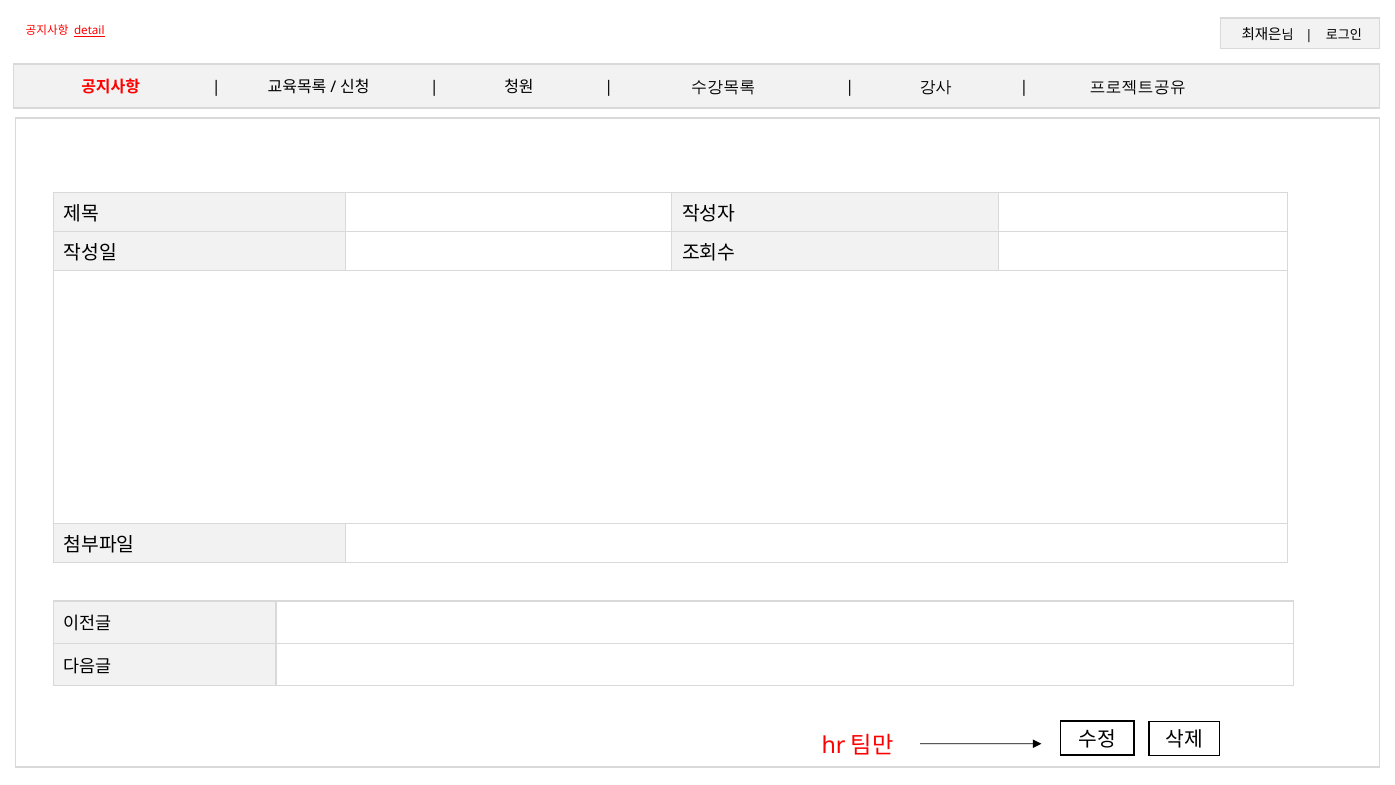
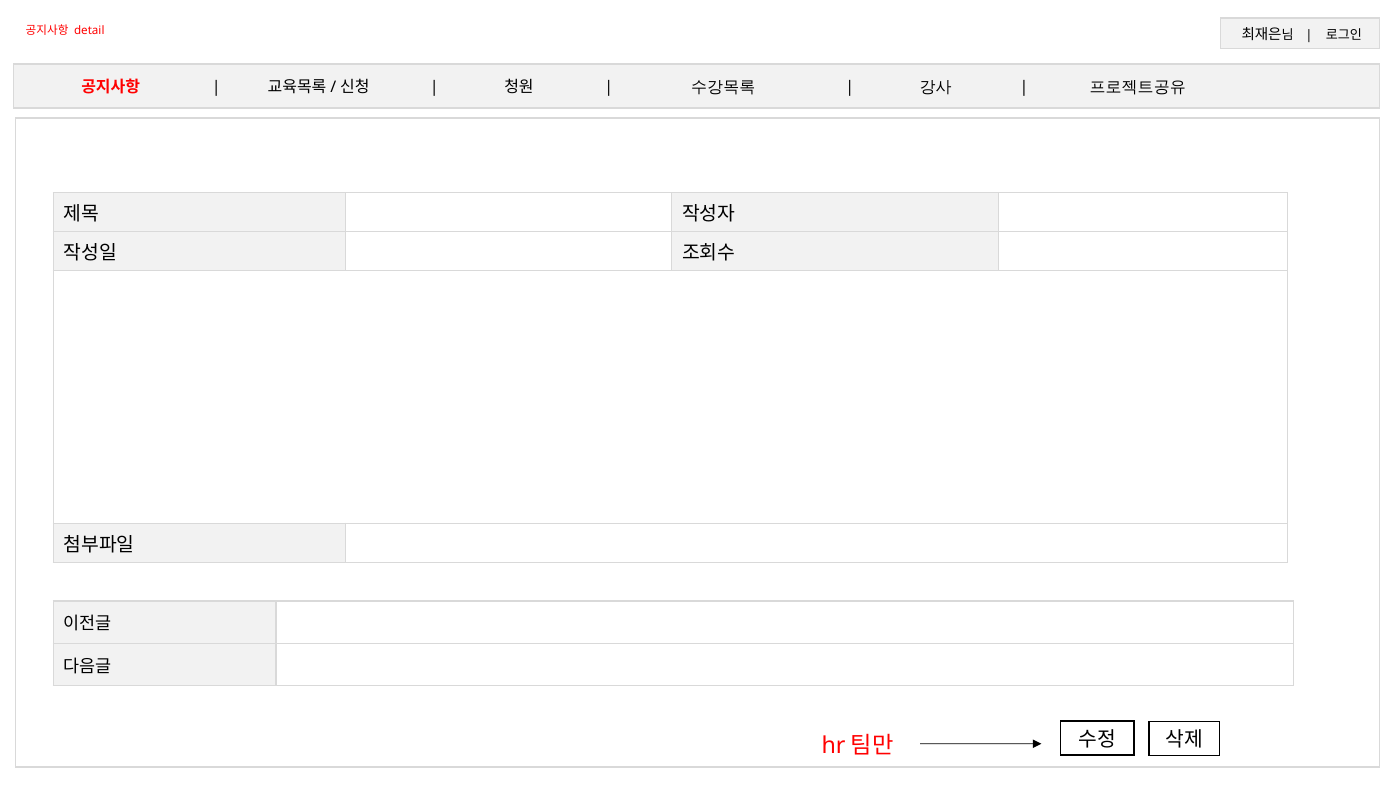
detail underline: present -> none (89, 31)
